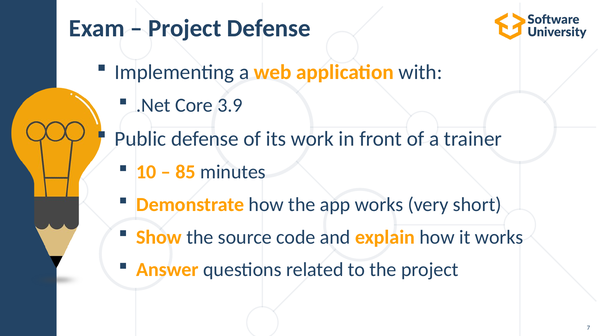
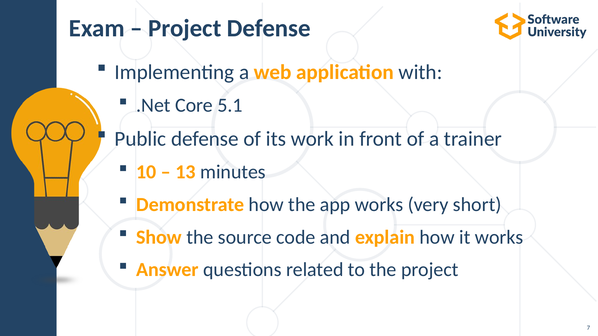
3.9: 3.9 -> 5.1 (230, 105)
85: 85 -> 13 (185, 172)
